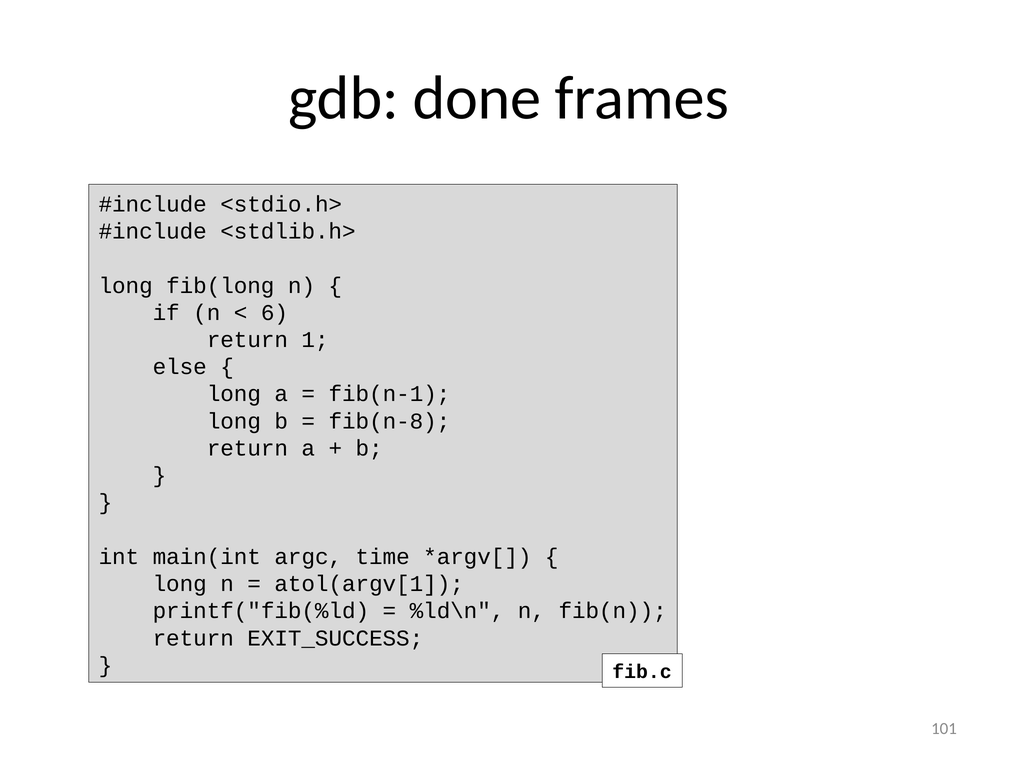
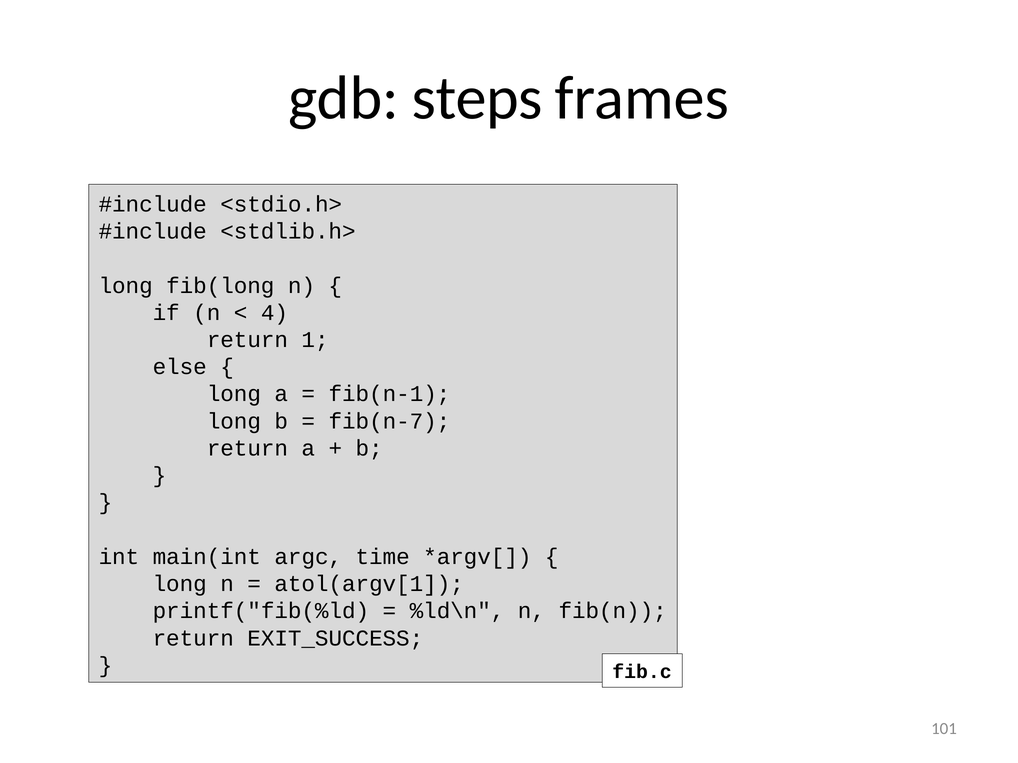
done: done -> steps (477, 99)
6: 6 -> 4 (274, 313)
fib(n-8: fib(n-8 -> fib(n-7 (389, 421)
